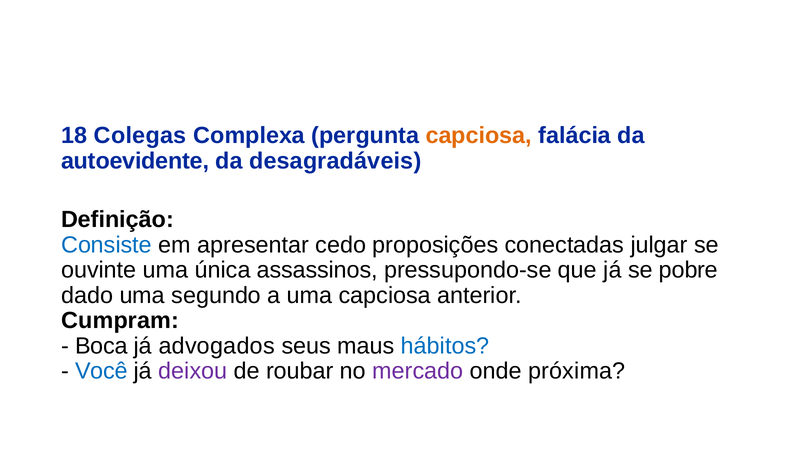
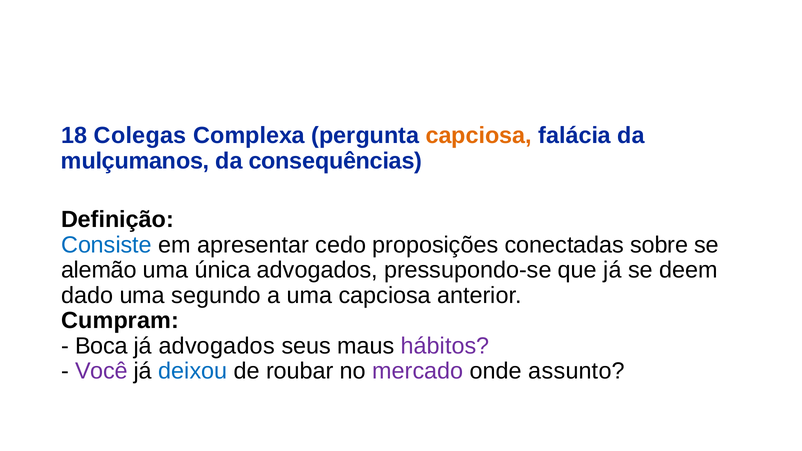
autoevidente: autoevidente -> mulçumanos (135, 161)
desagradáveis: desagradáveis -> consequências (335, 161)
julgar: julgar -> sobre (659, 245)
ouvinte: ouvinte -> alemão (99, 270)
única assassinos: assassinos -> advogados (317, 270)
pobre: pobre -> deem (688, 270)
hábitos colour: blue -> purple (445, 346)
Você colour: blue -> purple (101, 371)
deixou colour: purple -> blue (193, 371)
próxima: próxima -> assunto (577, 371)
